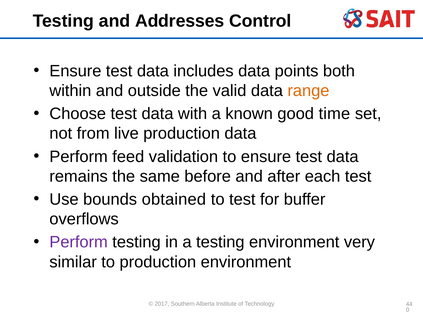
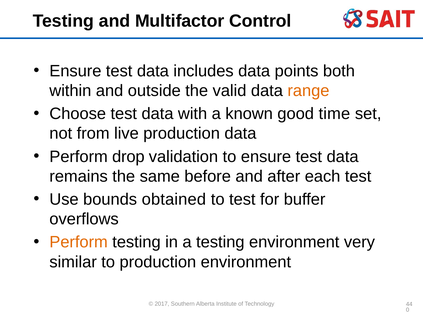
Addresses: Addresses -> Multifactor (180, 21)
feed: feed -> drop (128, 156)
Perform colour: purple -> orange (79, 242)
